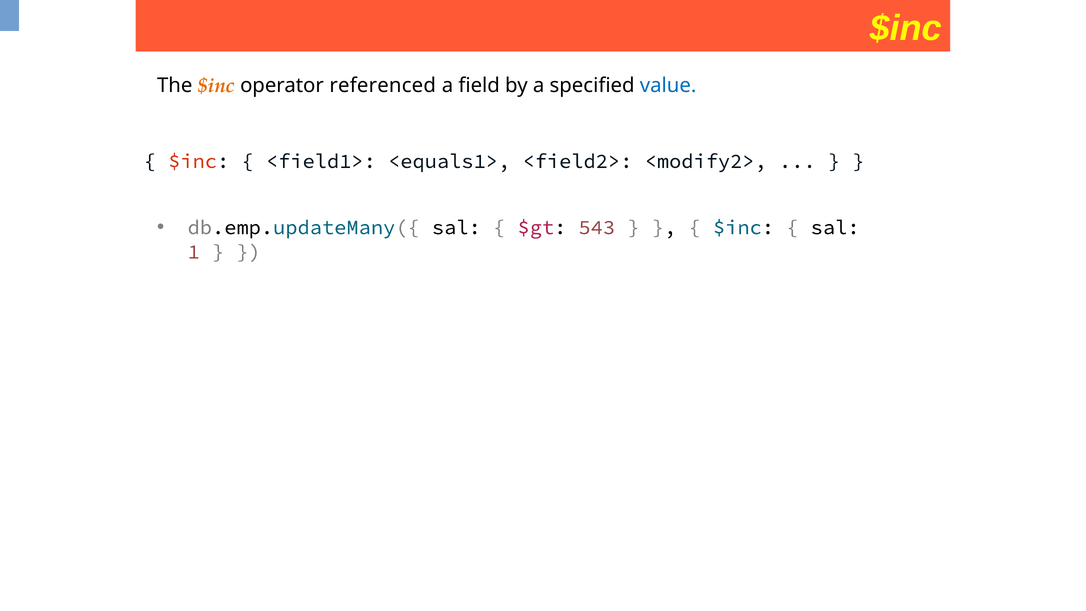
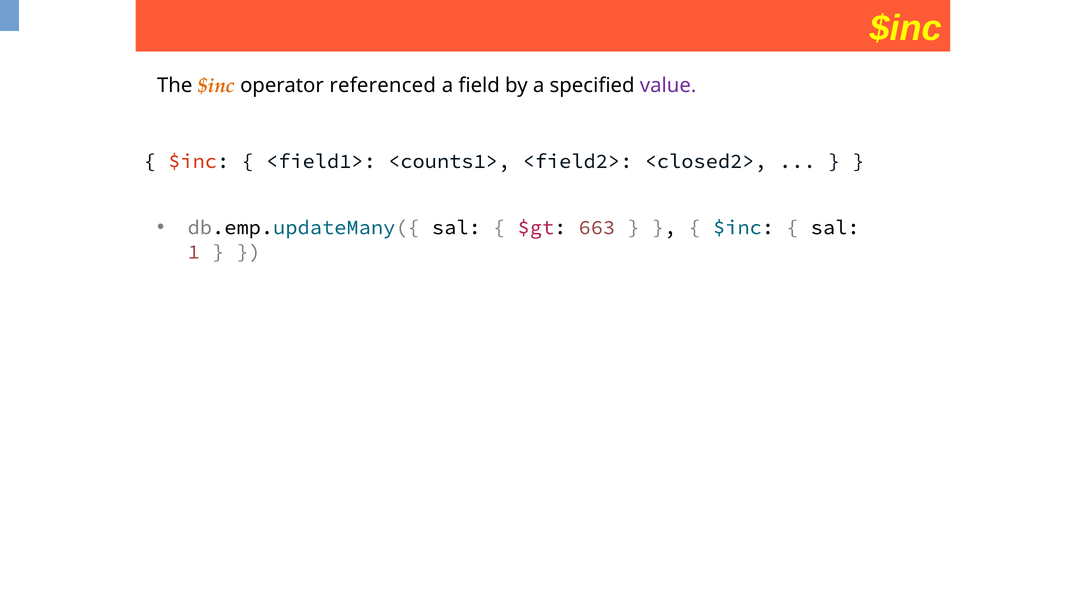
value colour: blue -> purple (668, 86)
<equals1>: <equals1> -> <counts1> (449, 161)
<modify2>: <modify2> -> <closed2> (706, 161)
543: 543 -> 663 (597, 227)
